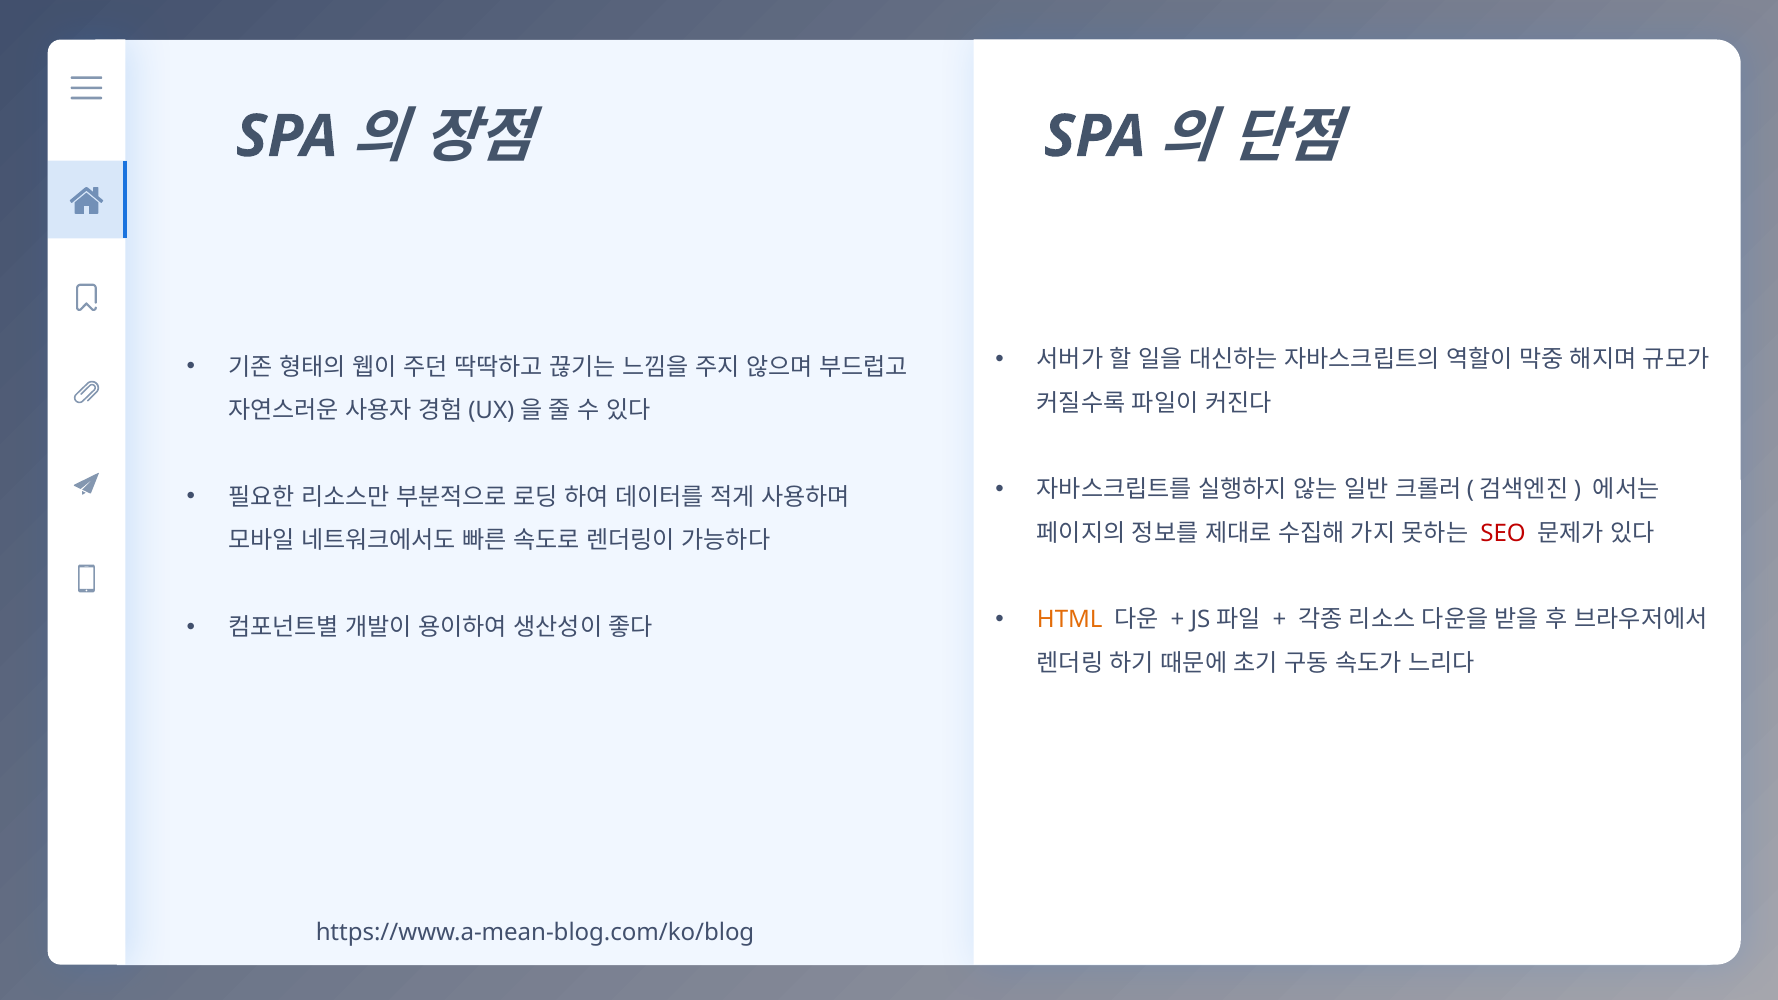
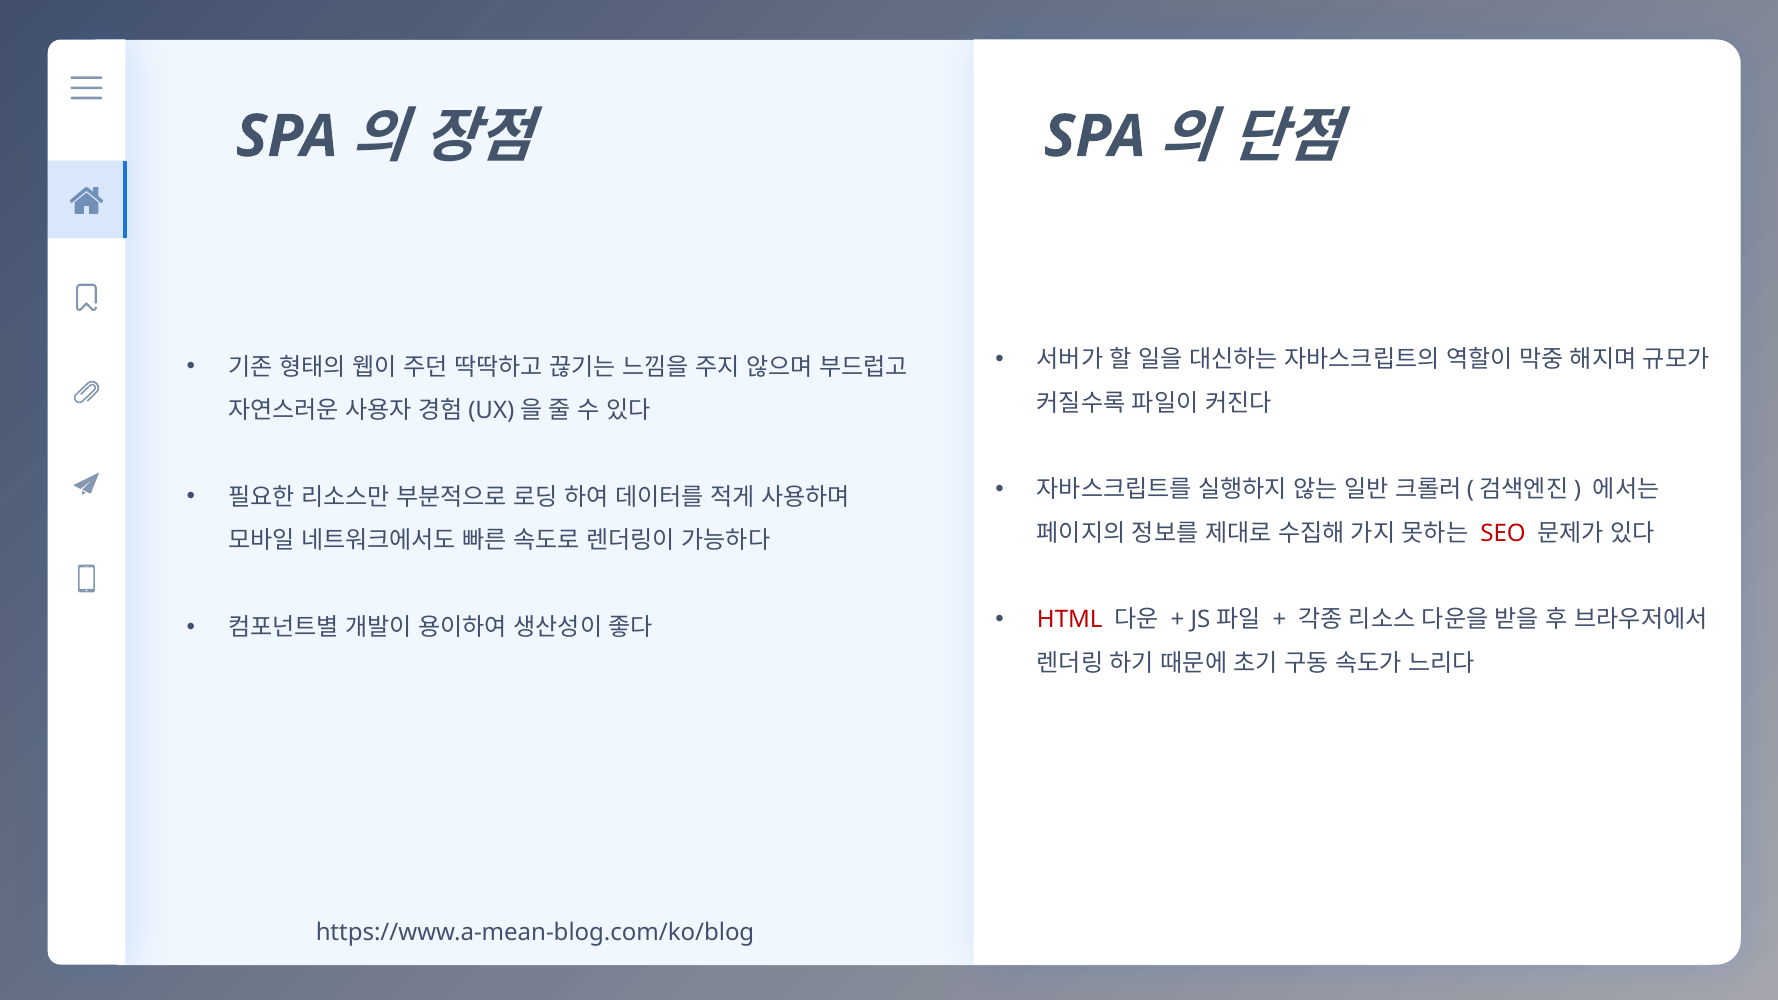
HTML colour: orange -> red (1070, 620)
